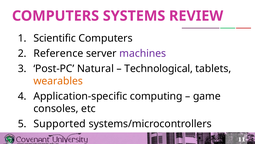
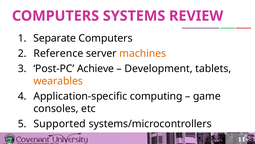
Scientific: Scientific -> Separate (55, 38)
machines colour: purple -> orange (143, 53)
Natural: Natural -> Achieve (96, 68)
Technological: Technological -> Development (159, 68)
